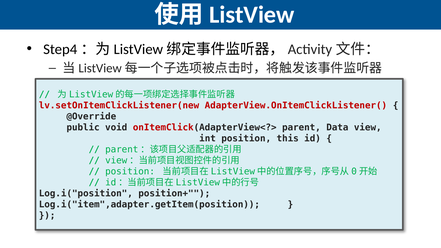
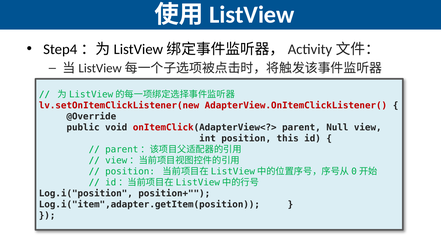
Data: Data -> Null (337, 127)
